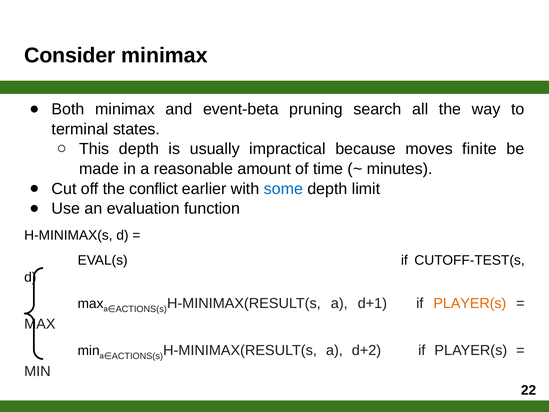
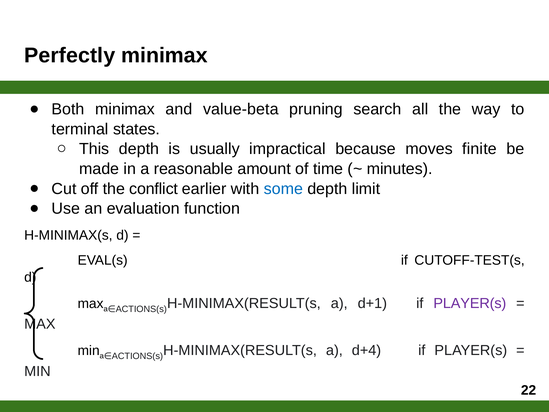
Consider: Consider -> Perfectly (70, 55)
event-beta: event-beta -> value-beta (241, 109)
PLAYER(s colour: orange -> purple (470, 303)
d+2: d+2 -> d+4 (366, 350)
